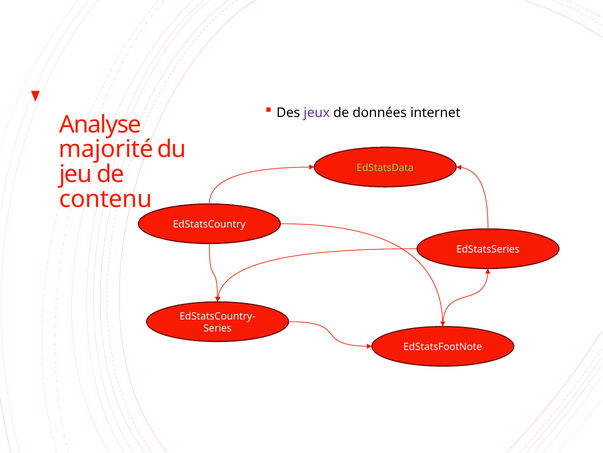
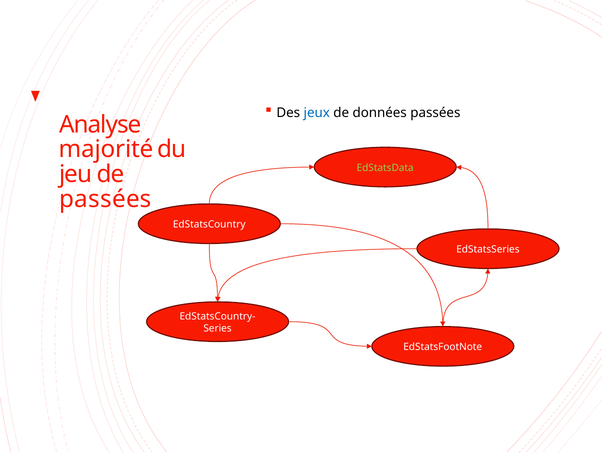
jeux colour: purple -> blue (317, 113)
données internet: internet -> passées (435, 113)
contenu: contenu -> passées (105, 199)
